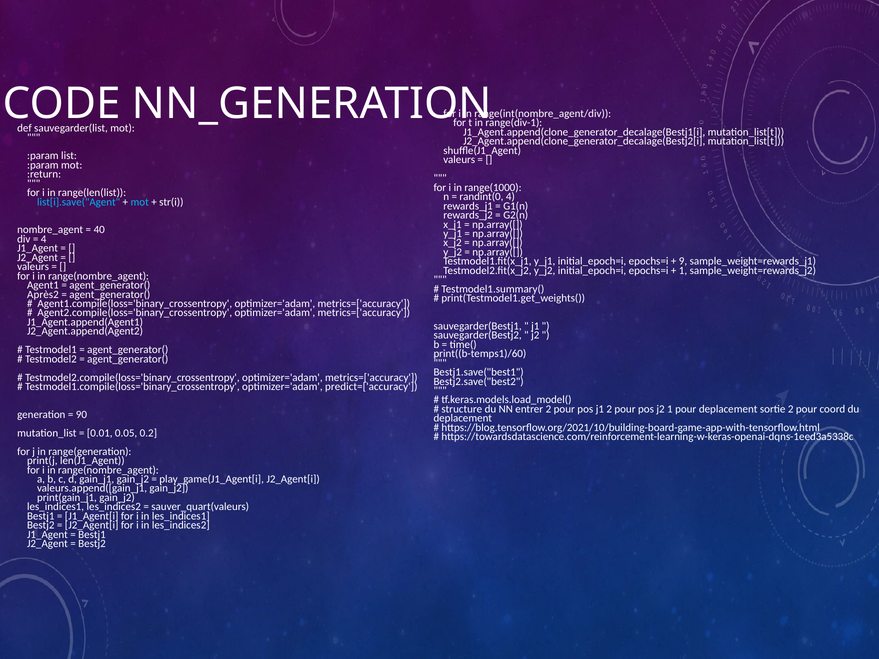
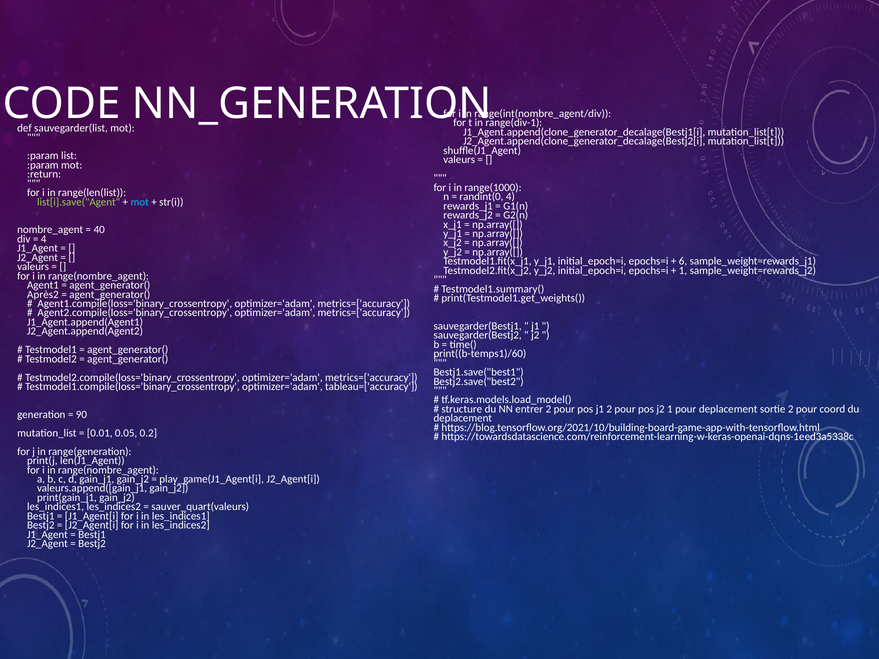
list[i].save("Agent colour: light blue -> light green (79, 202)
9: 9 -> 6 (683, 261)
predict=['accuracy: predict=['accuracy -> tableau=['accuracy (371, 387)
